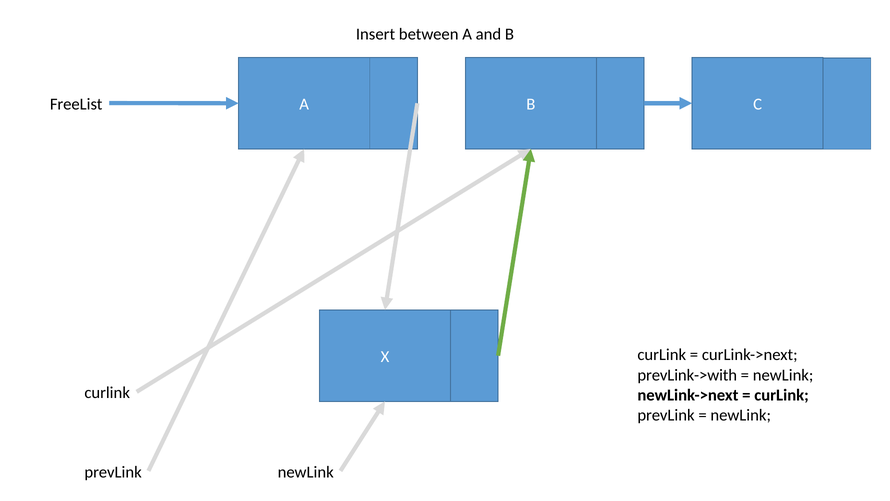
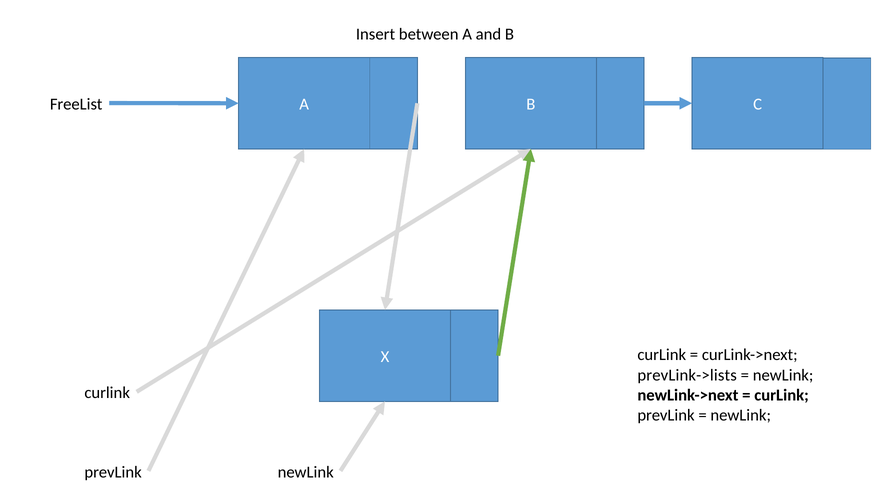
prevLink->with: prevLink->with -> prevLink->lists (687, 375)
